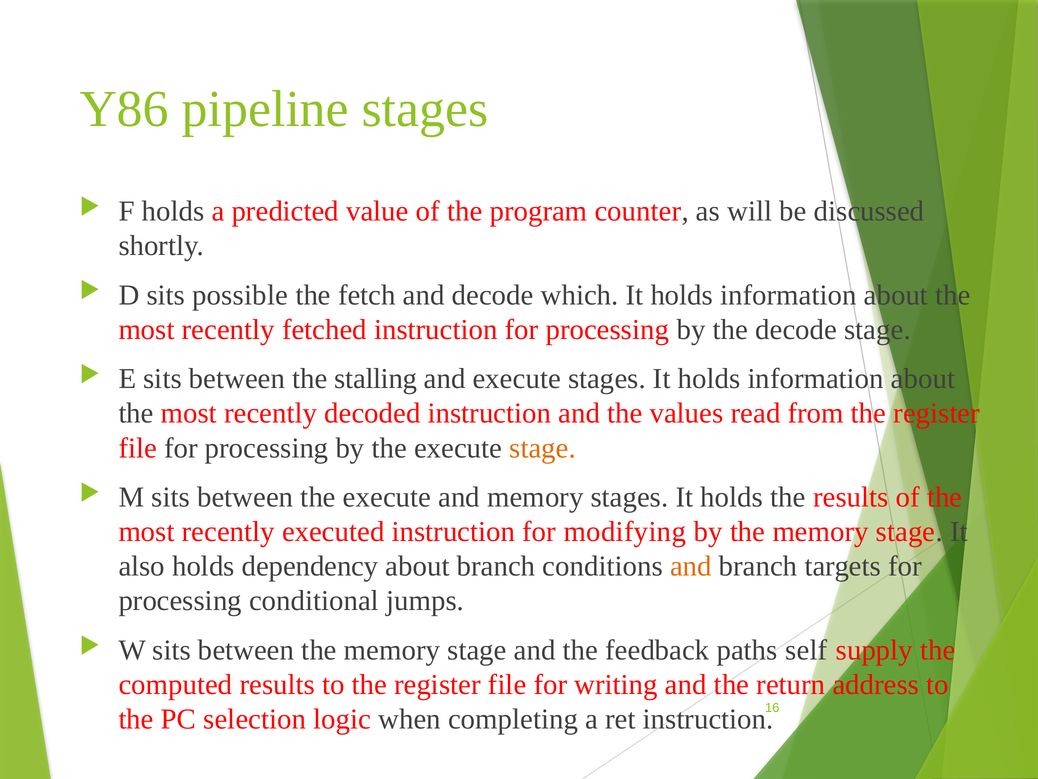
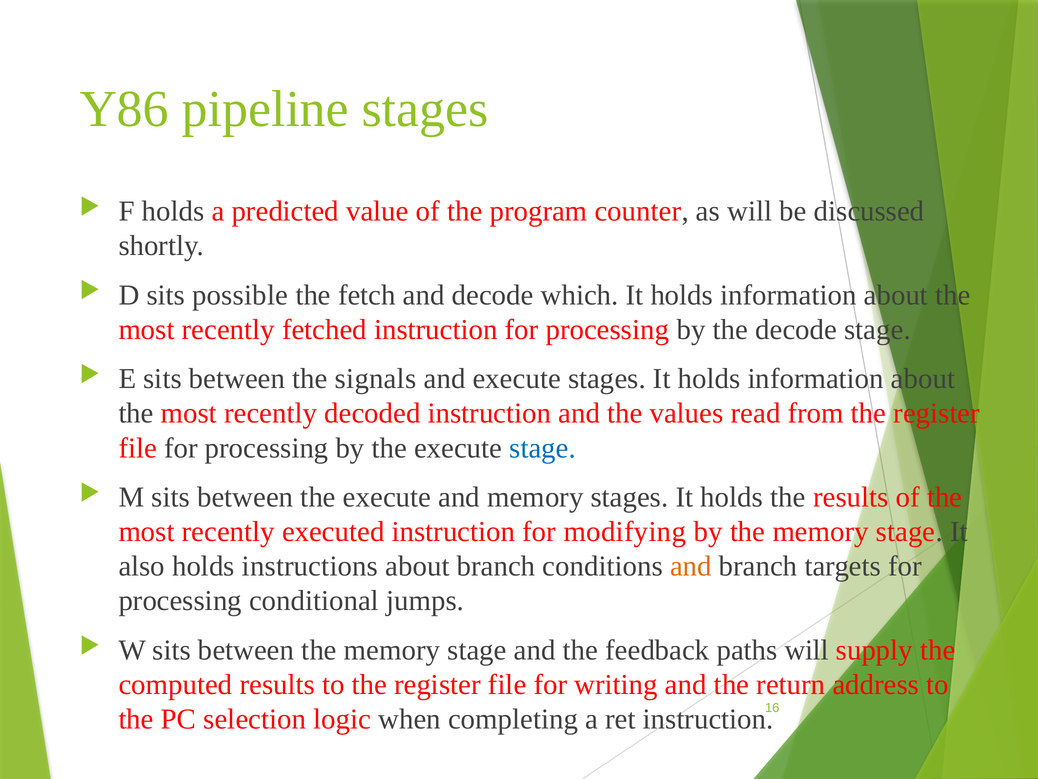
stalling: stalling -> signals (376, 378)
stage colour: orange -> blue (543, 448)
dependency: dependency -> instructions (310, 566)
paths self: self -> will (807, 650)
